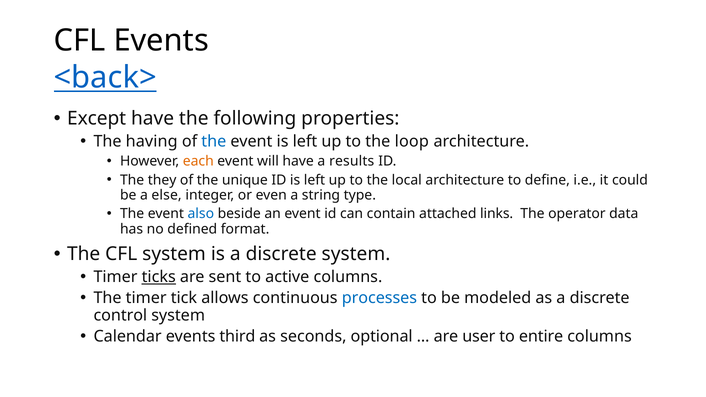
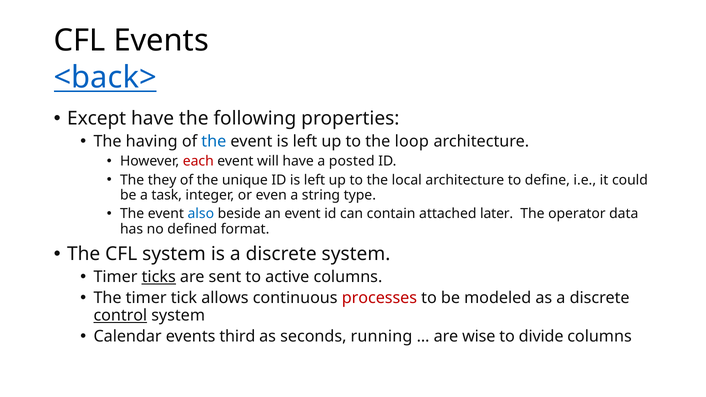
each colour: orange -> red (198, 161)
results: results -> posted (352, 161)
else: else -> task (167, 195)
links: links -> later (497, 214)
processes colour: blue -> red (379, 298)
control underline: none -> present (120, 316)
optional: optional -> running (381, 337)
user: user -> wise (479, 337)
entire: entire -> divide (541, 337)
